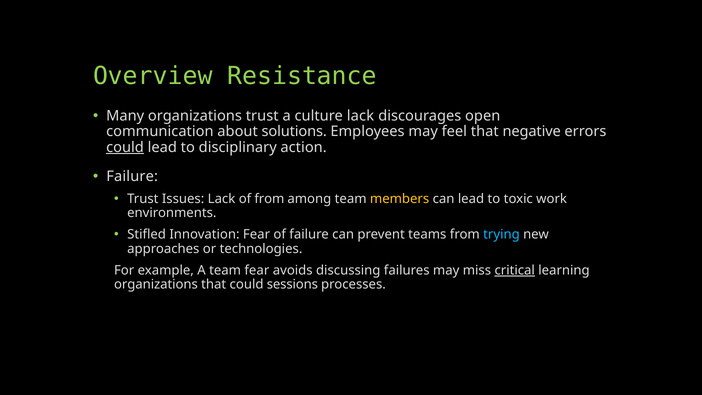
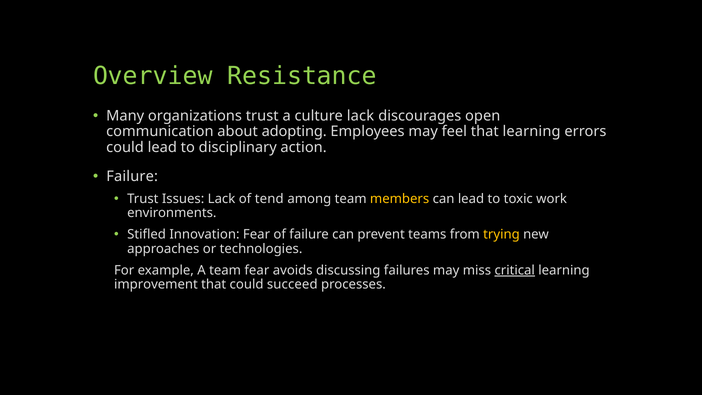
solutions: solutions -> adopting (294, 132)
that negative: negative -> learning (532, 132)
could underline: present -> none (125, 147)
of from: from -> tend (269, 199)
trying colour: light blue -> yellow (501, 234)
organizations: organizations -> improvement (156, 284)
sessions: sessions -> succeed (292, 284)
